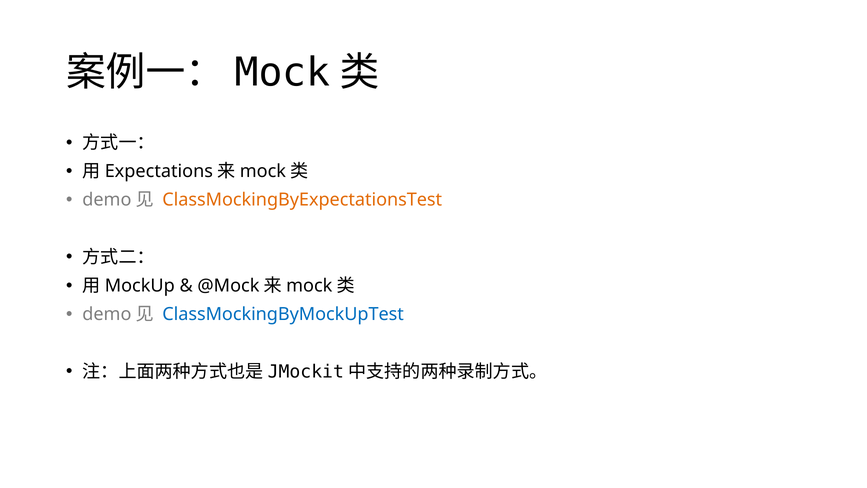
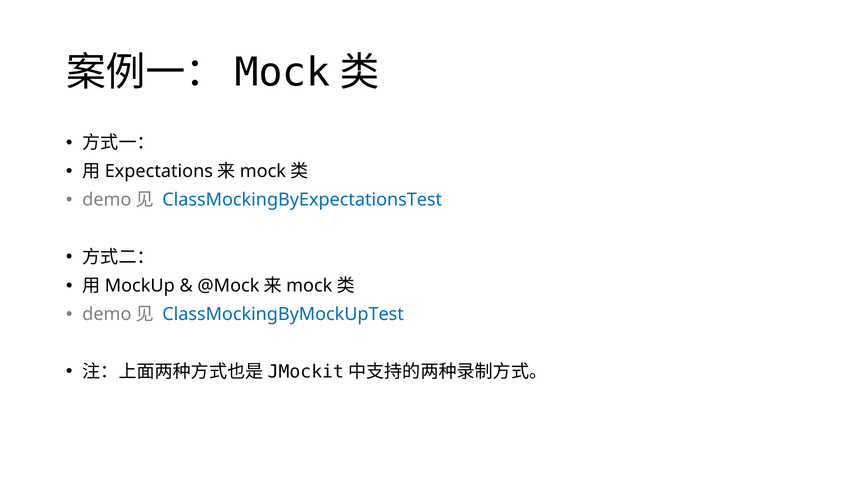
ClassMockingByExpectationsTest colour: orange -> blue (302, 200)
